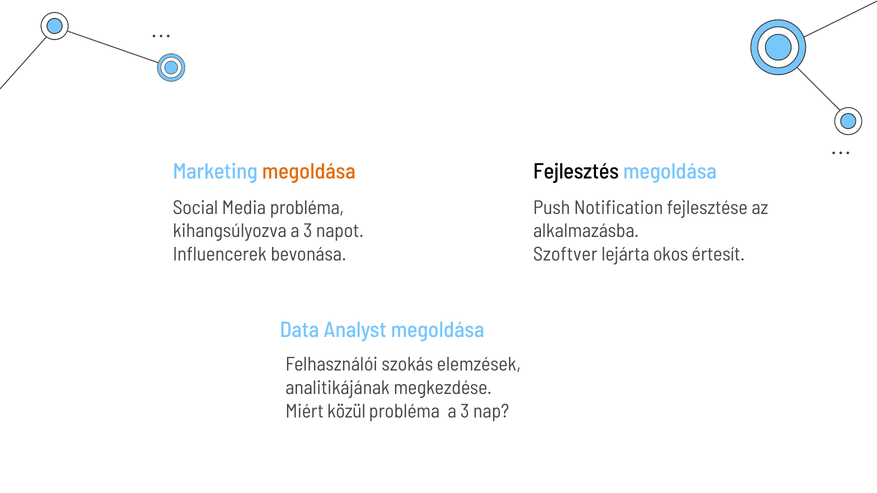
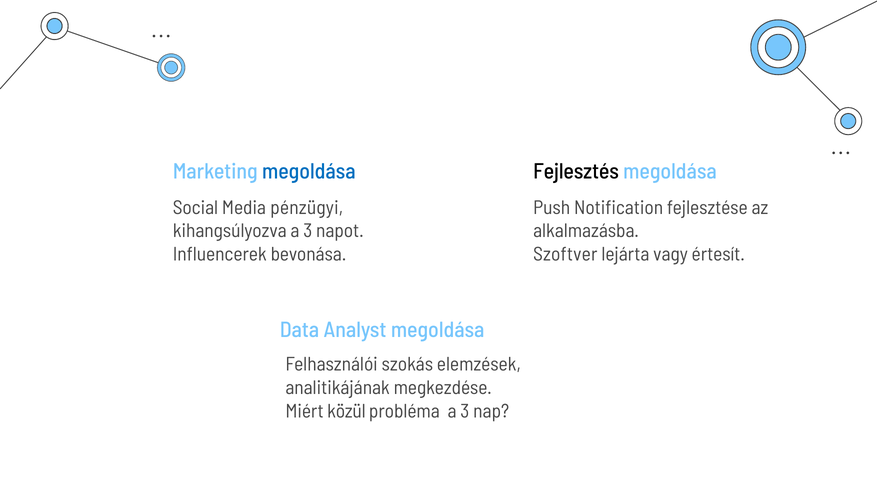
megoldása colour: orange -> blue (309, 172)
Media probléma: probléma -> pénzügyi (307, 208)
okos: okos -> vagy (671, 254)
